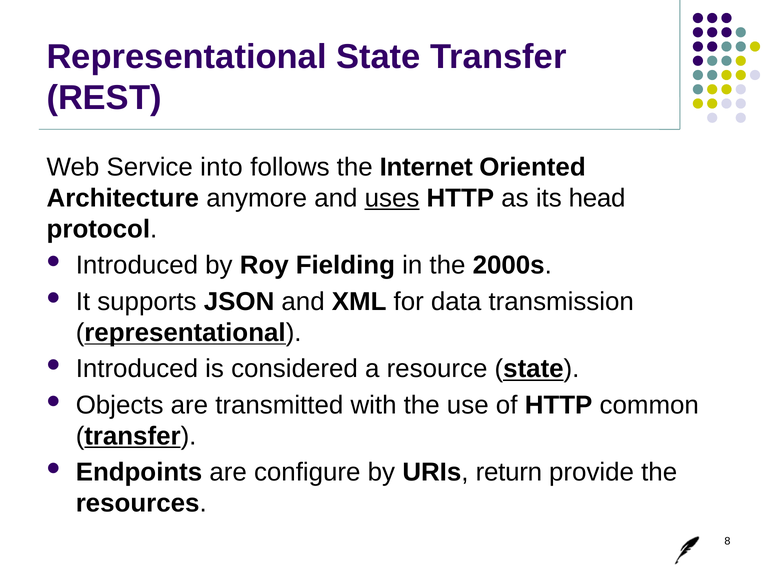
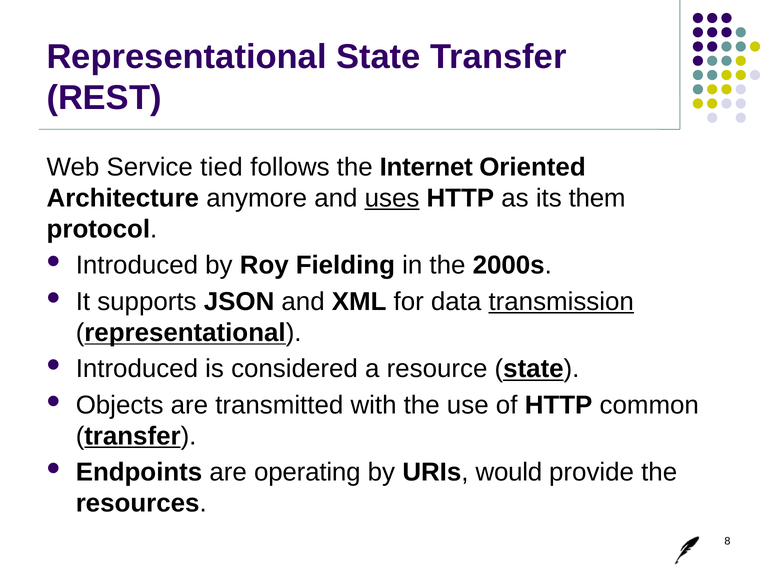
into: into -> tied (221, 167)
head: head -> them (597, 198)
transmission underline: none -> present (561, 302)
configure: configure -> operating (307, 473)
return: return -> would (509, 473)
